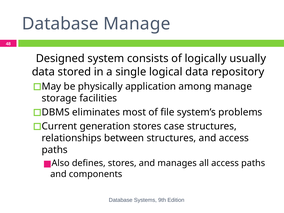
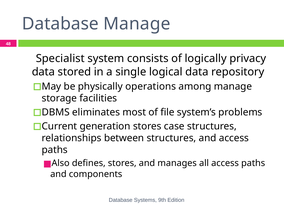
Designed: Designed -> Specialist (60, 59)
usually: usually -> privacy (248, 59)
application: application -> operations (151, 86)
